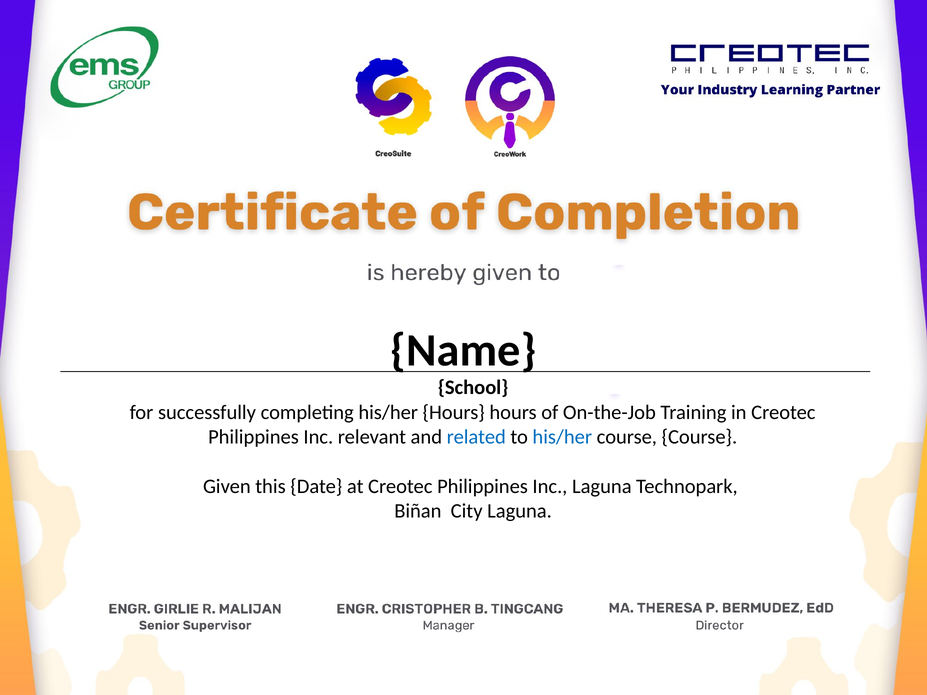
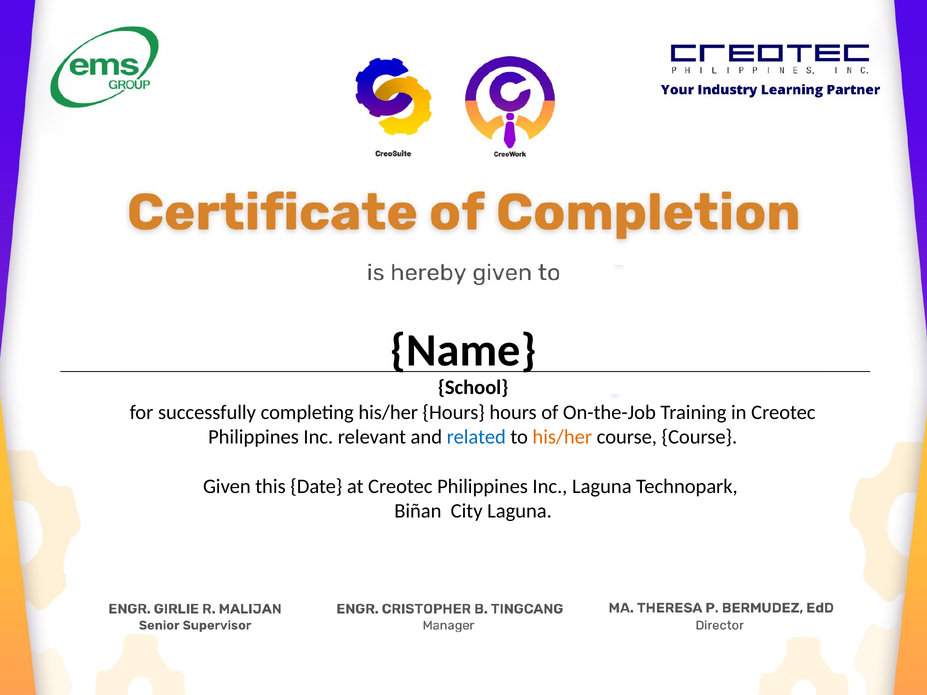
his/her colour: blue -> orange (562, 437)
